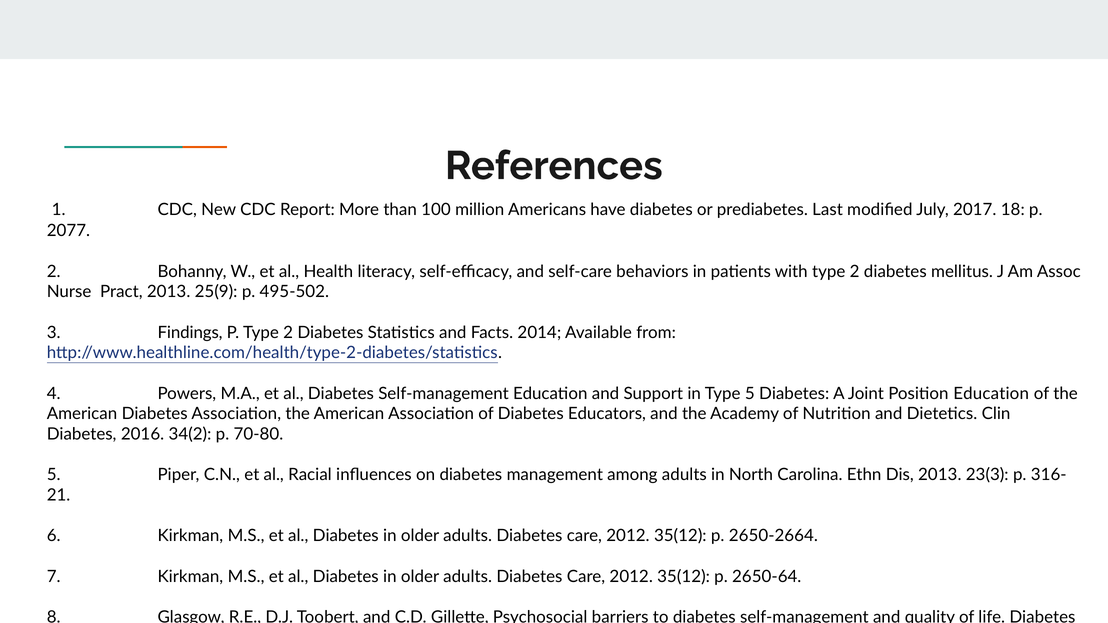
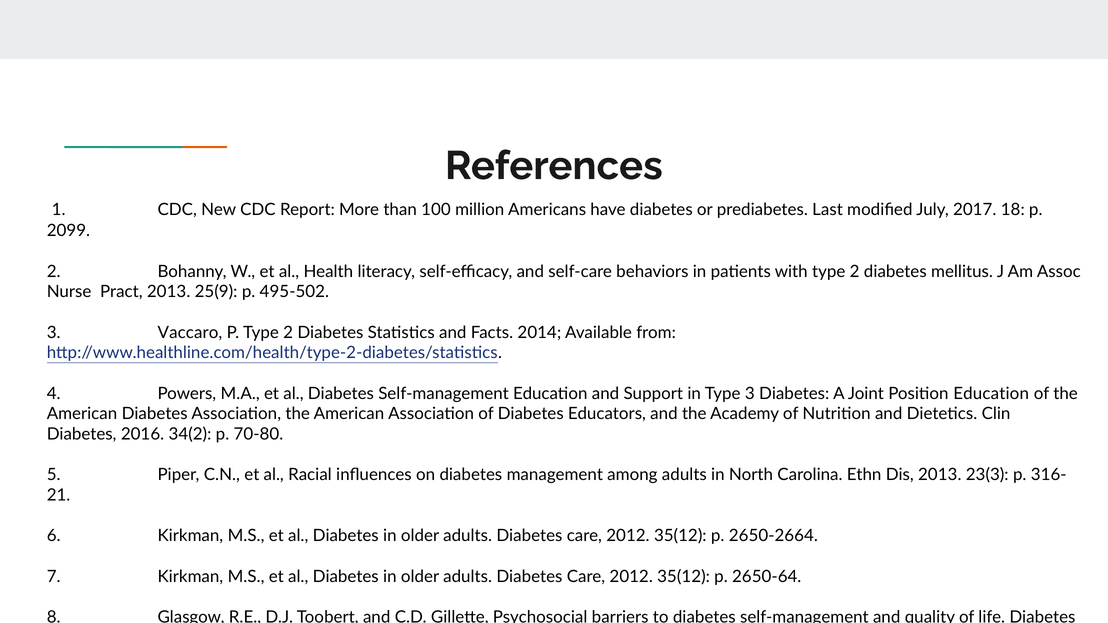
2077: 2077 -> 2099 (68, 231)
Findings: Findings -> Vaccaro (190, 333)
Type 5: 5 -> 3 (750, 394)
